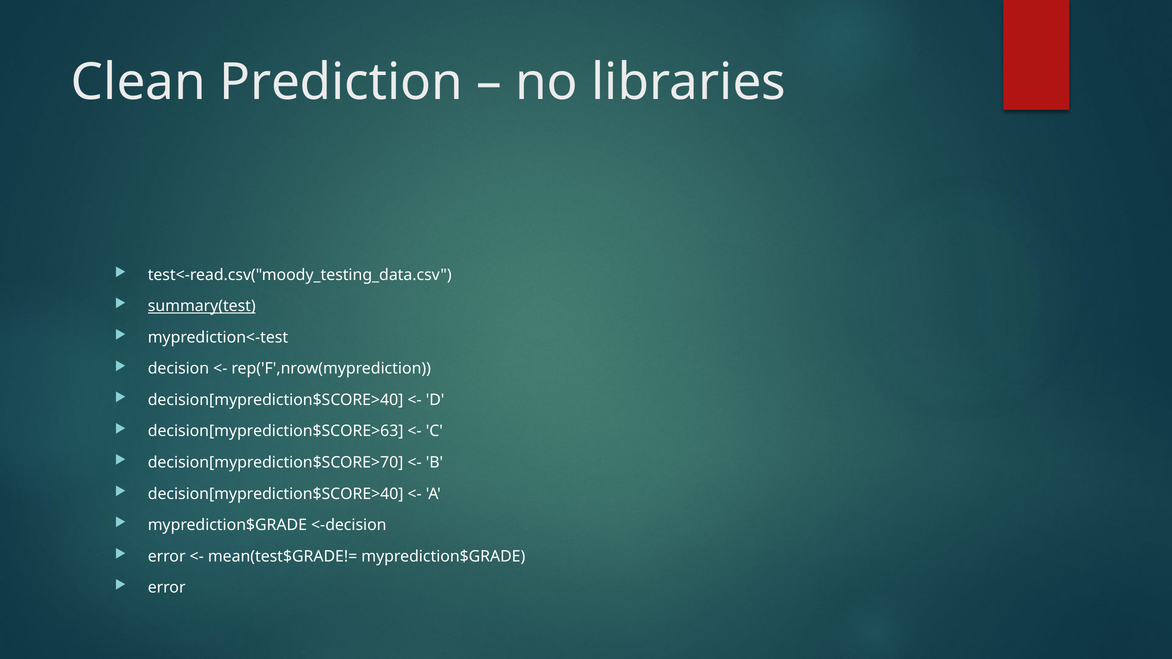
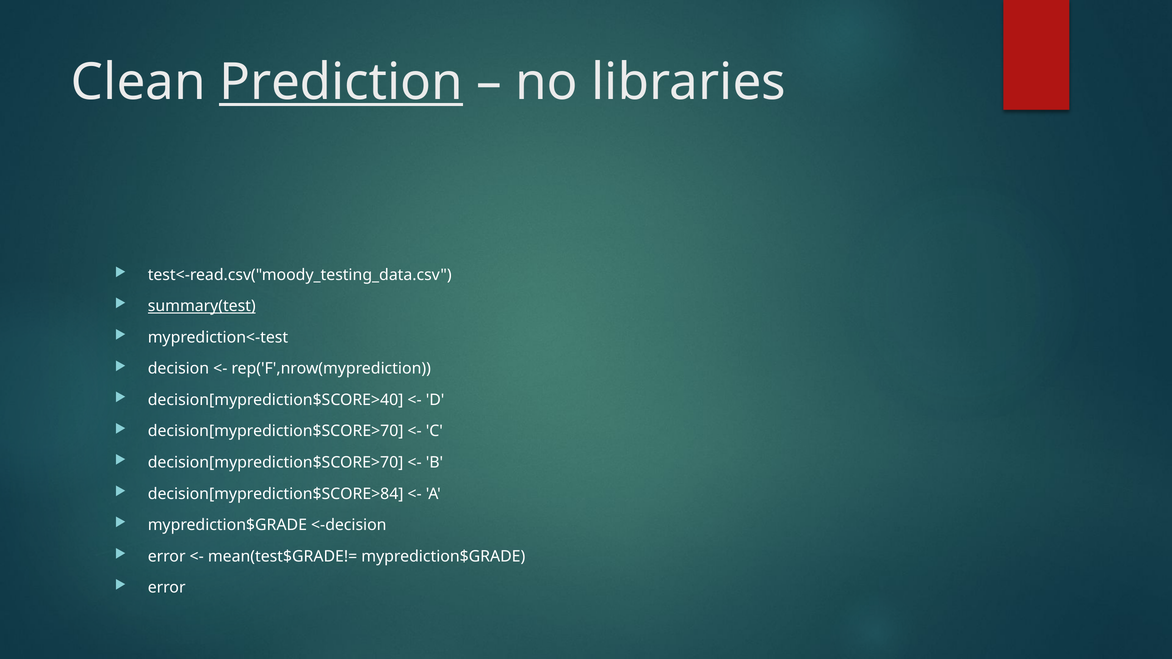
Prediction underline: none -> present (341, 82)
decision[myprediction$SCORE>63: decision[myprediction$SCORE>63 -> decision[myprediction$SCORE>70 (276, 431)
decision[myprediction$SCORE>40: decision[myprediction$SCORE>40 -> decision[myprediction$SCORE>84 (276, 494)
